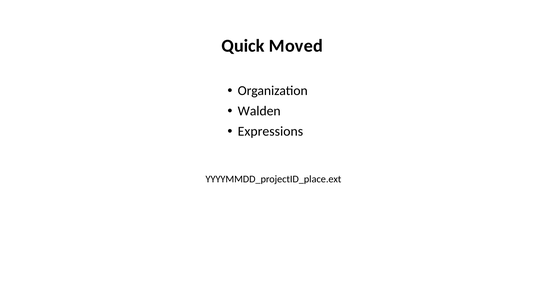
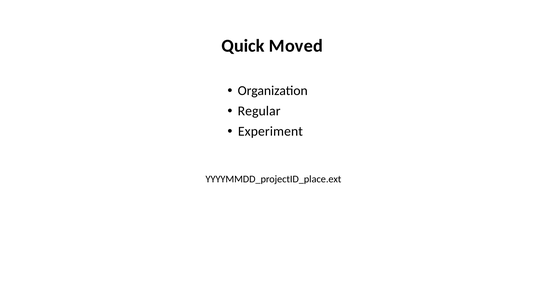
Walden: Walden -> Regular (259, 111)
Expressions: Expressions -> Experiment (270, 132)
